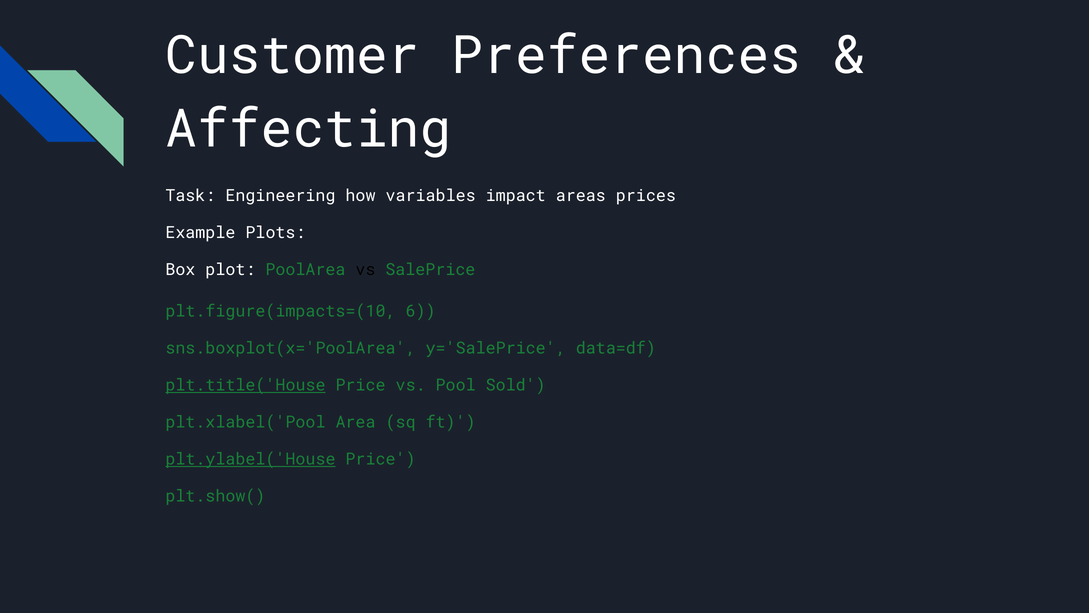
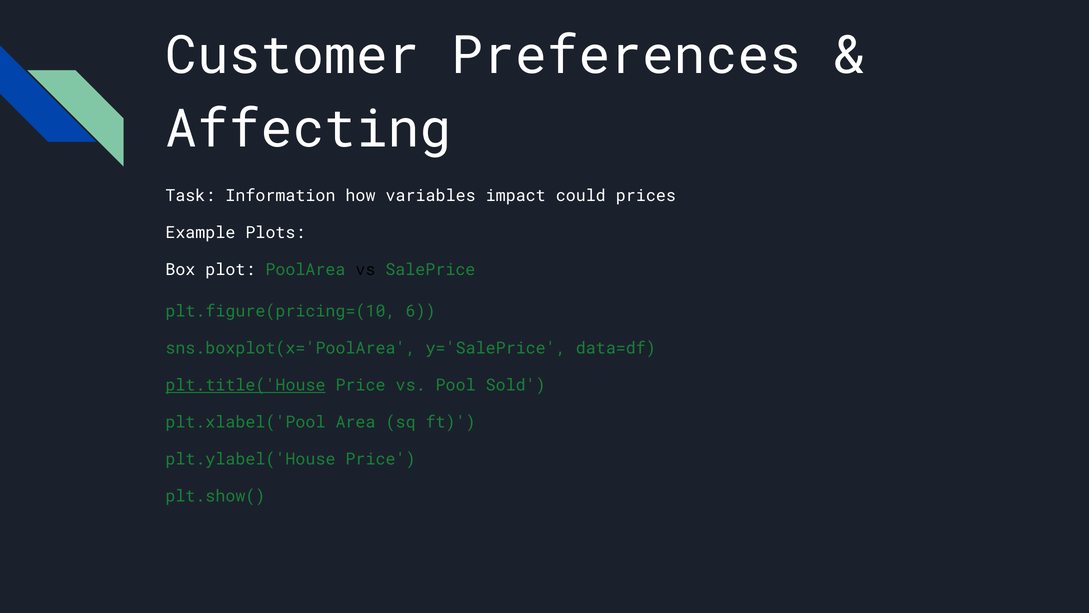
Engineering: Engineering -> Information (280, 196)
areas: areas -> could (581, 196)
plt.figure(impacts=(10: plt.figure(impacts=(10 -> plt.figure(pricing=(10 (280, 311)
plt.ylabel('House underline: present -> none (250, 459)
